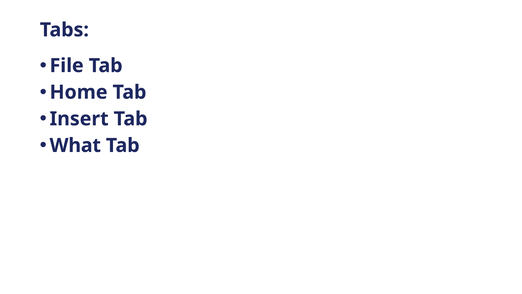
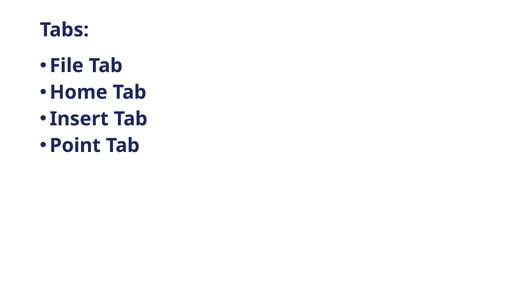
What: What -> Point (75, 145)
